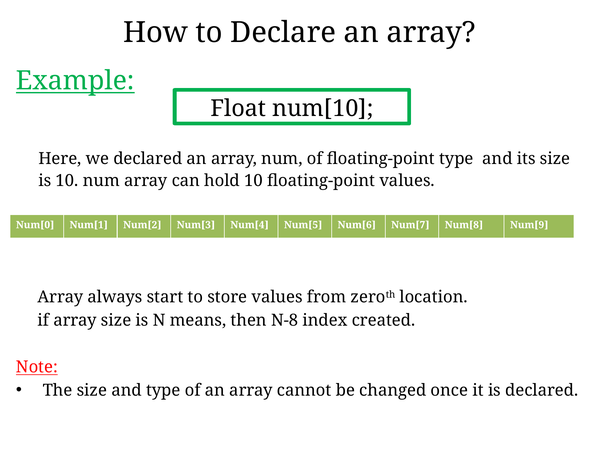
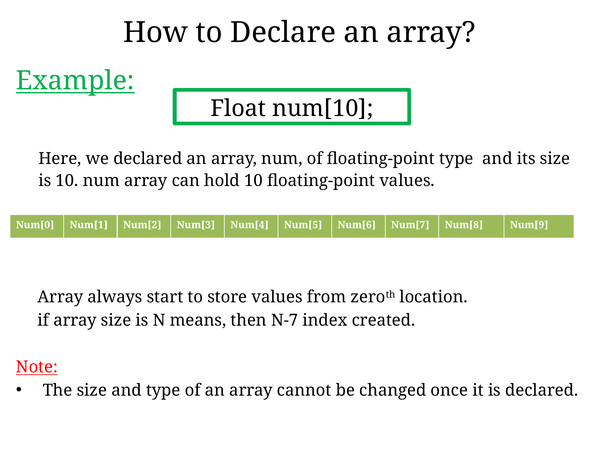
N-8: N-8 -> N-7 (285, 321)
